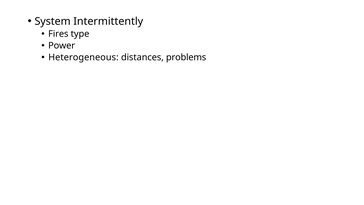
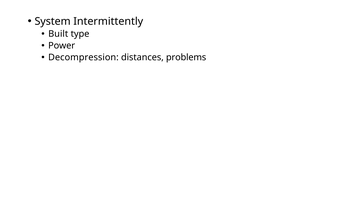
Fires: Fires -> Built (58, 34)
Heterogeneous: Heterogeneous -> Decompression (83, 57)
